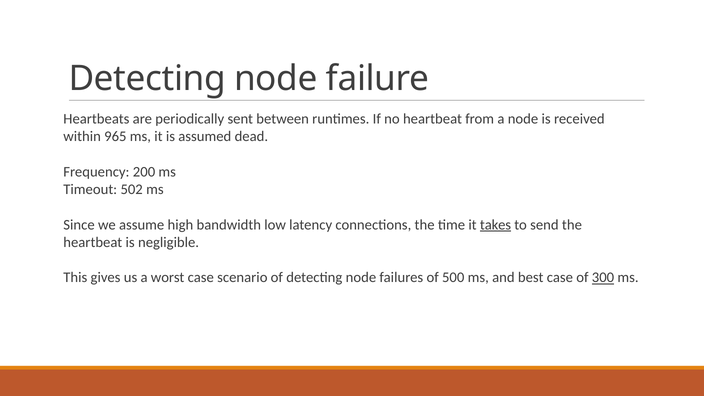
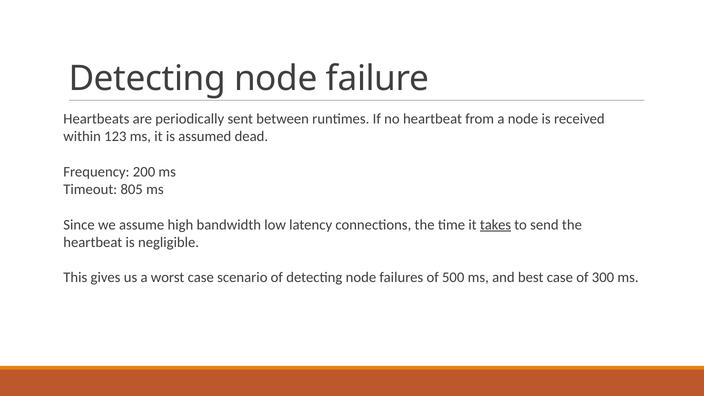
965: 965 -> 123 (115, 137)
502: 502 -> 805 (132, 189)
300 underline: present -> none (603, 278)
